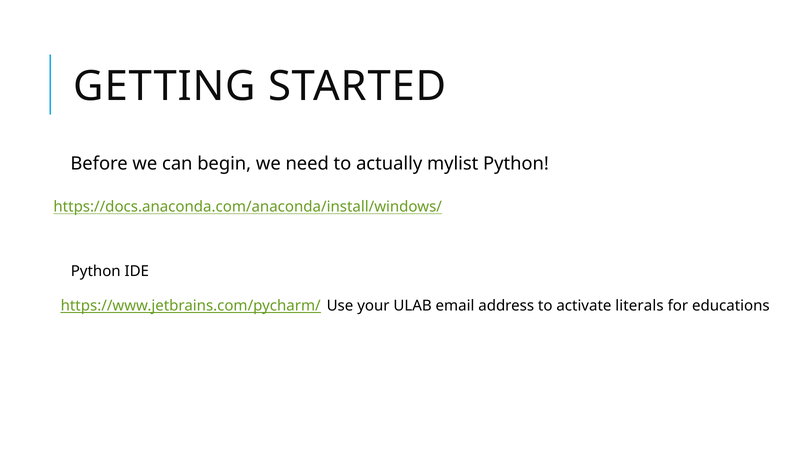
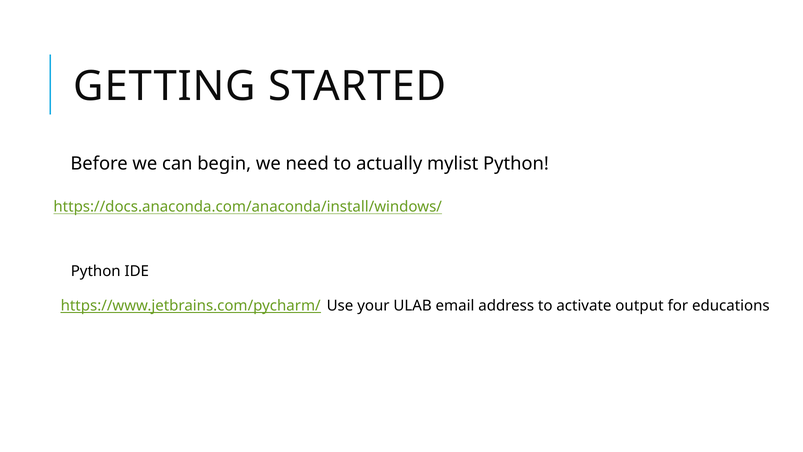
literals: literals -> output (639, 306)
